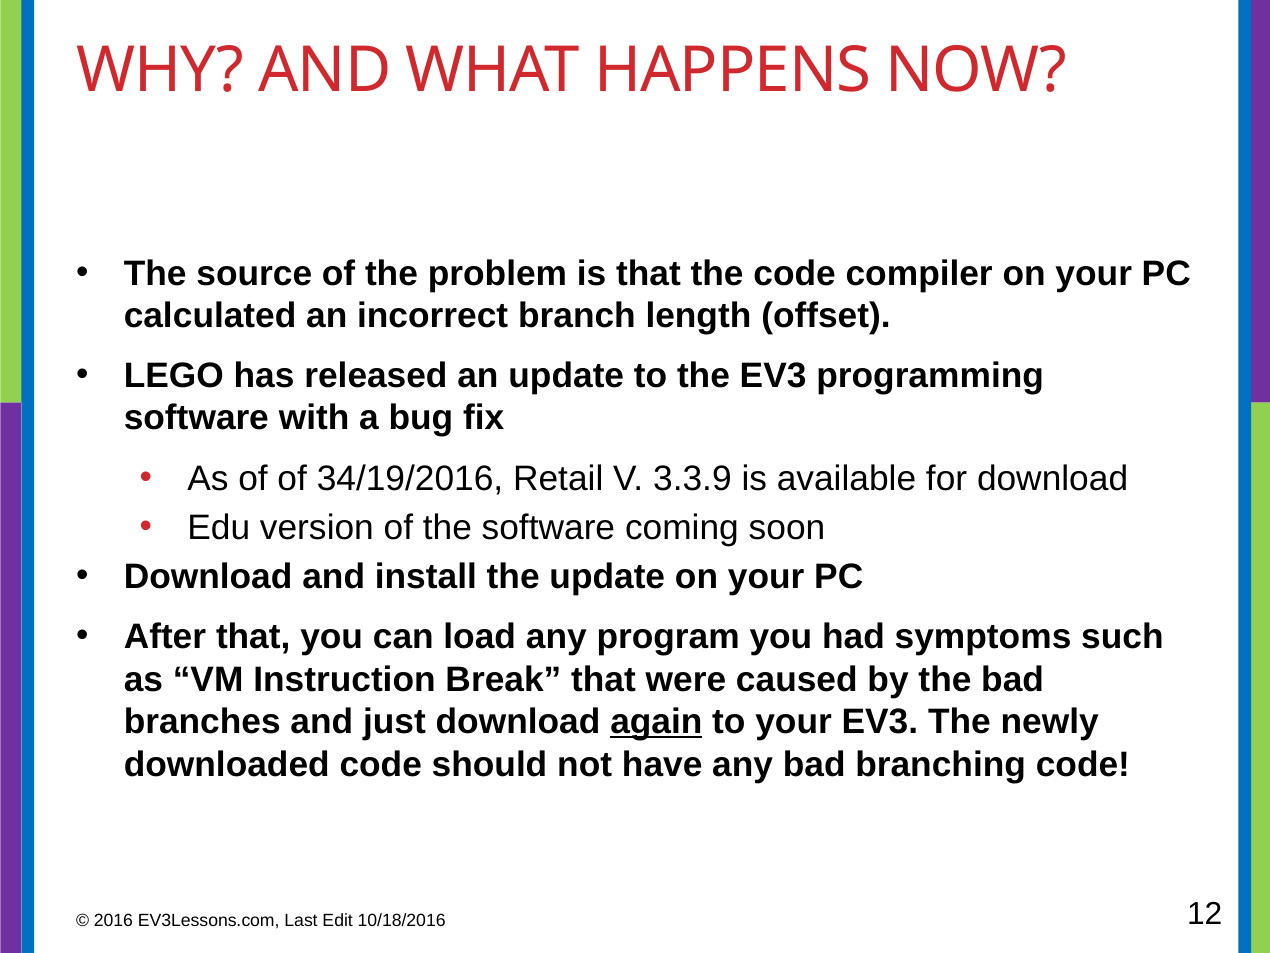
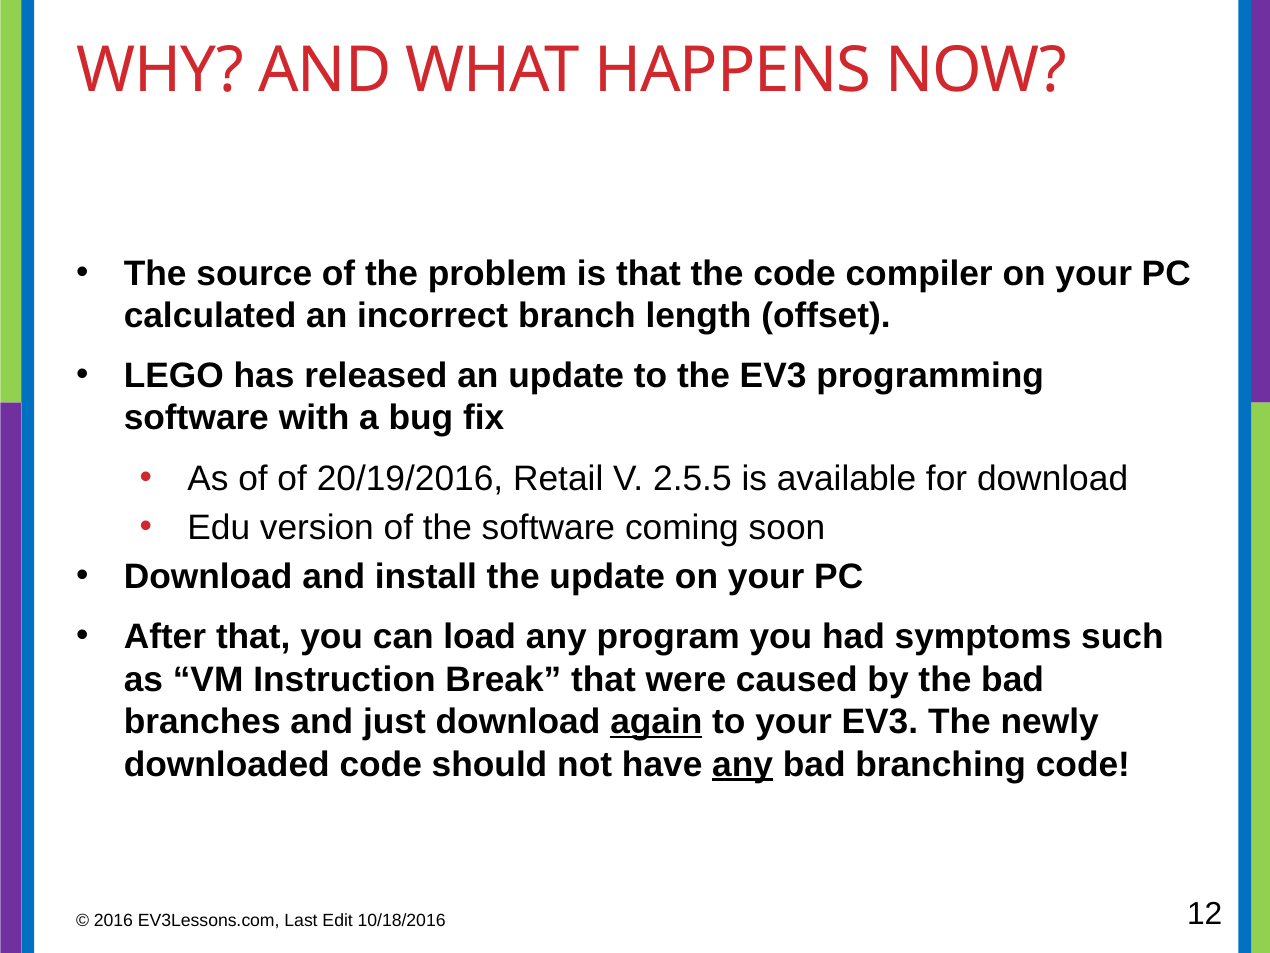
34/19/2016: 34/19/2016 -> 20/19/2016 (410, 478)
3.3.9: 3.3.9 -> 2.5.5 (692, 478)
any underline: none -> present (743, 764)
